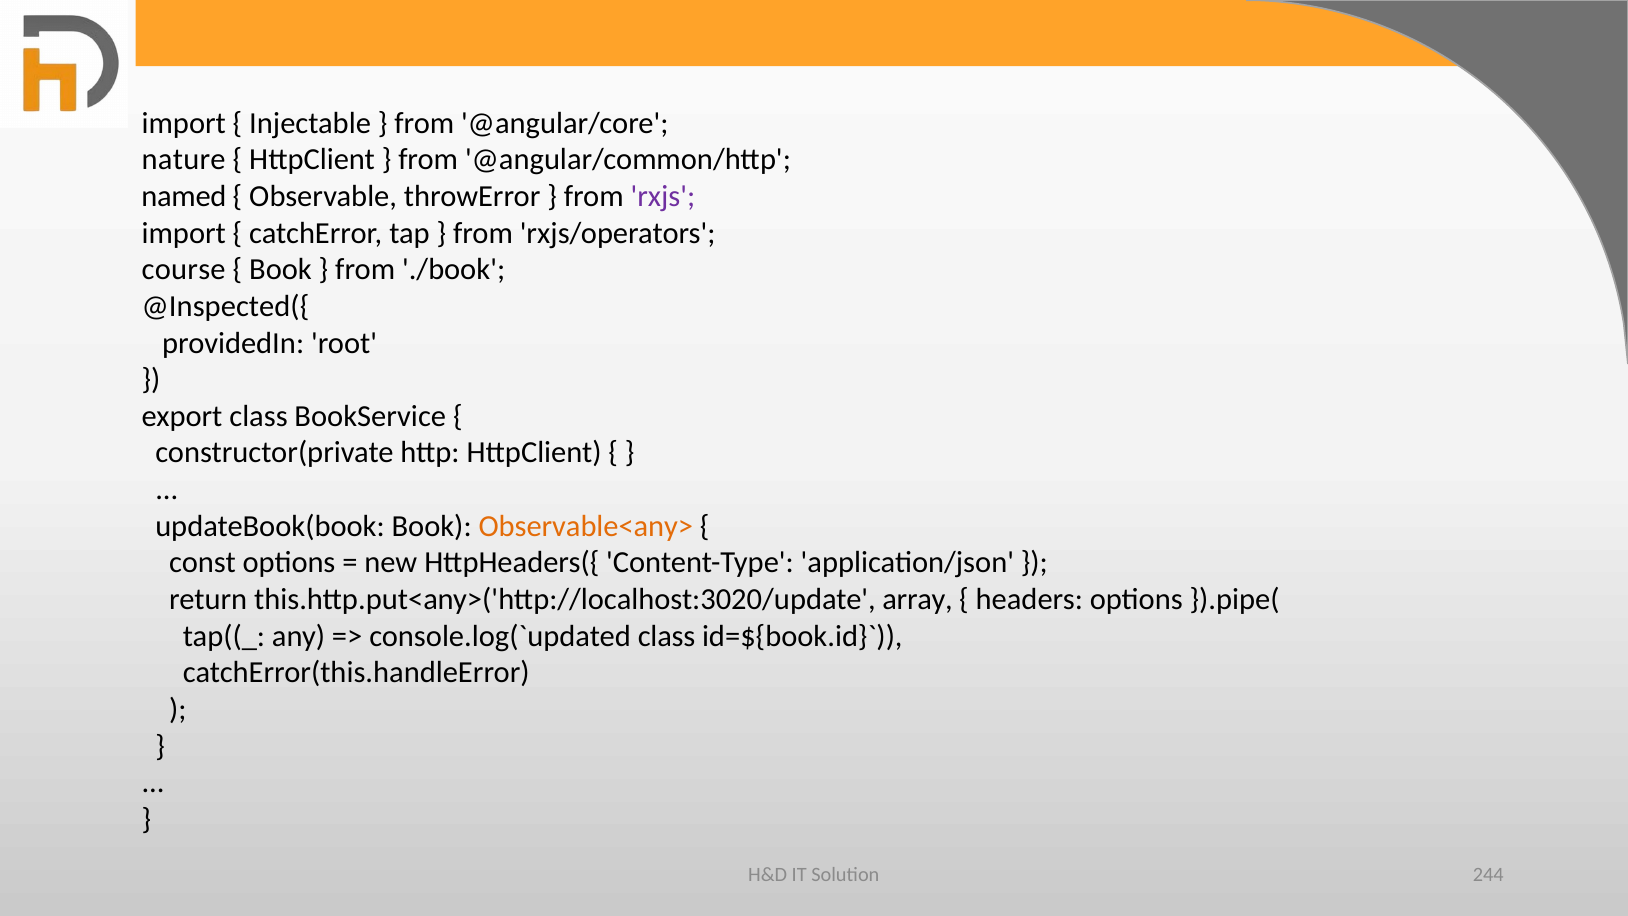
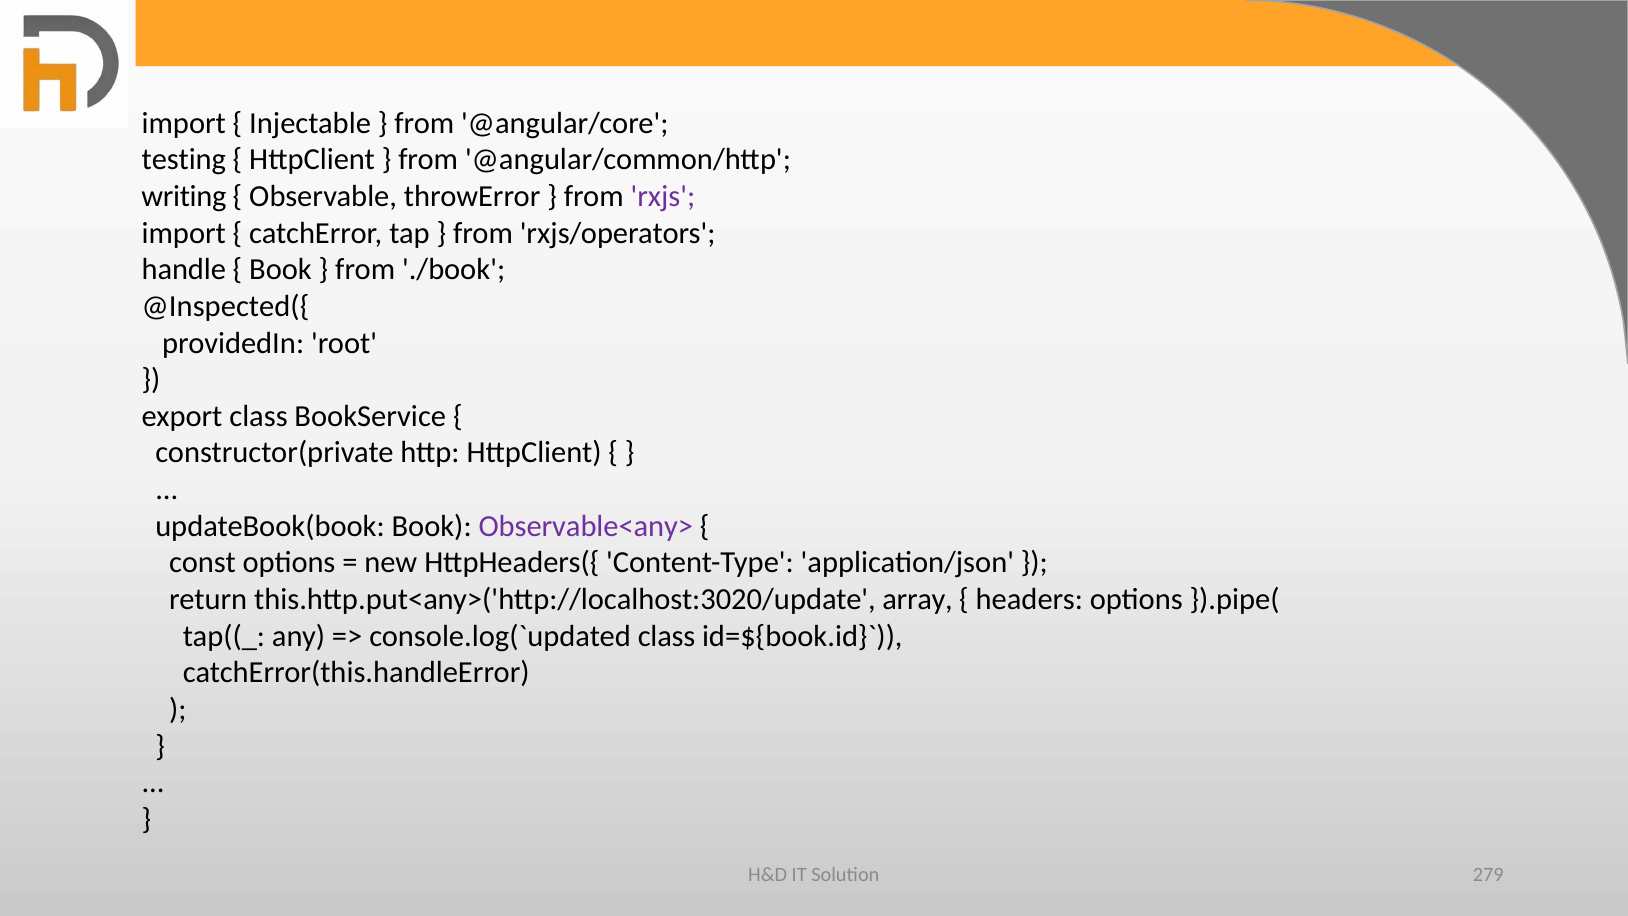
nature: nature -> testing (184, 160)
named: named -> writing (184, 196)
course: course -> handle (184, 270)
Observable<any> colour: orange -> purple (586, 526)
244: 244 -> 279 (1488, 874)
